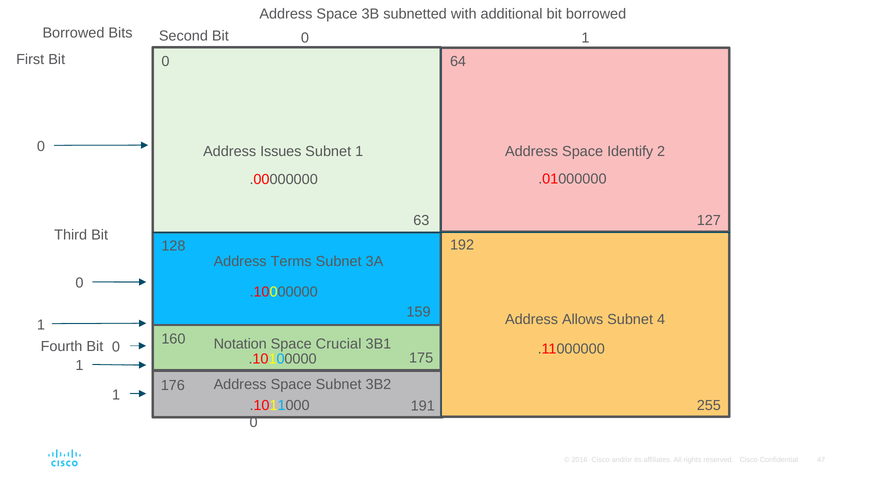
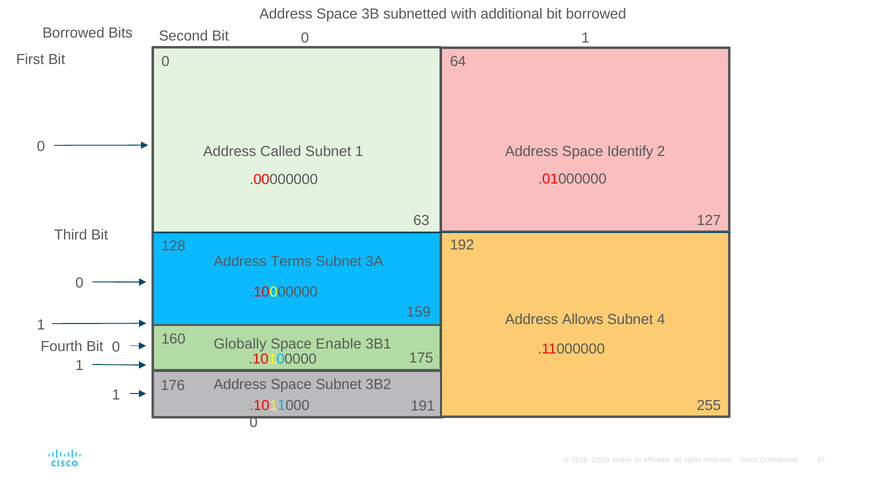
Issues: Issues -> Called (281, 151)
Notation: Notation -> Globally (240, 343)
Crucial: Crucial -> Enable (339, 343)
